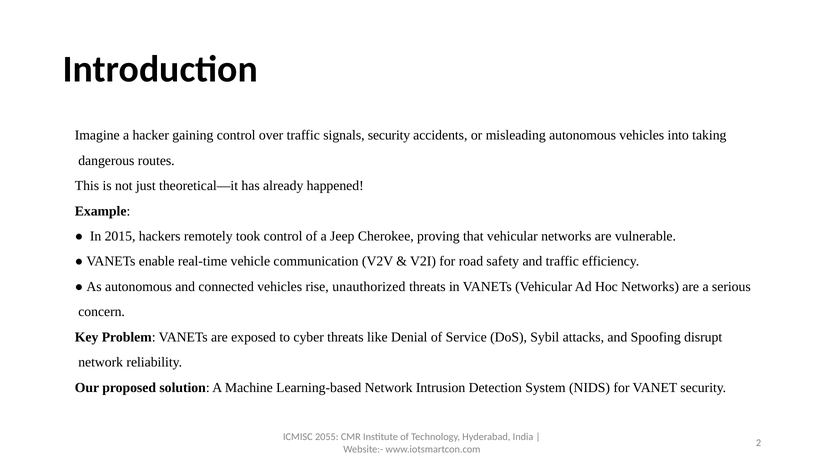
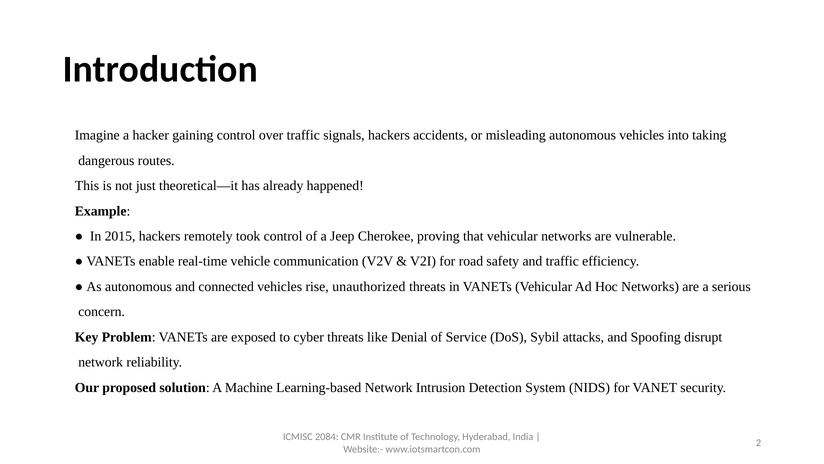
signals security: security -> hackers (389, 135)
2055: 2055 -> 2084 (327, 436)
